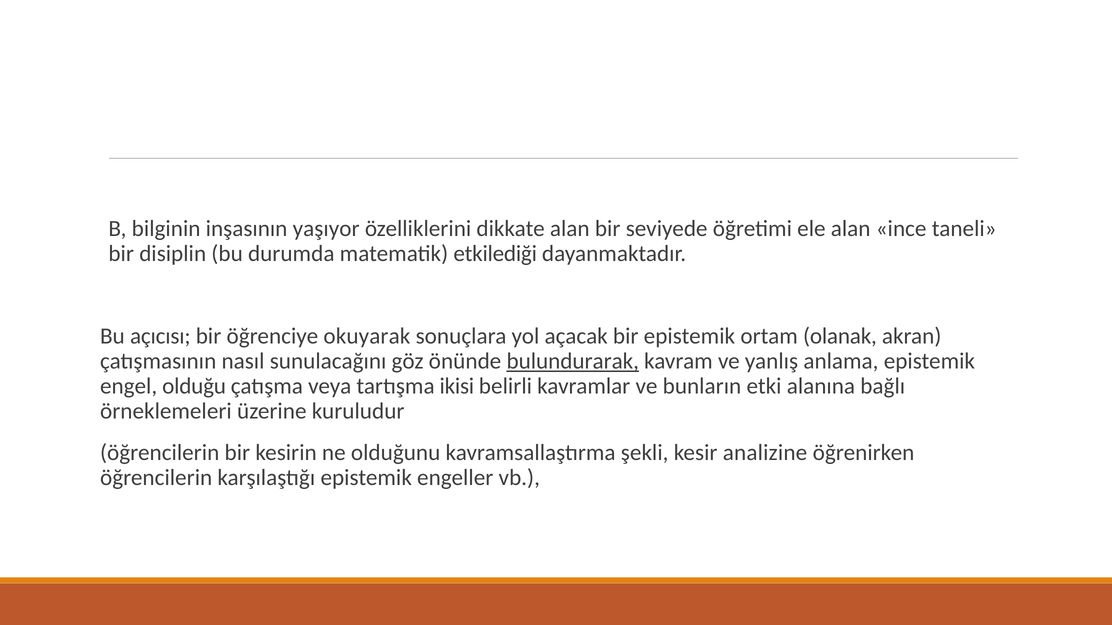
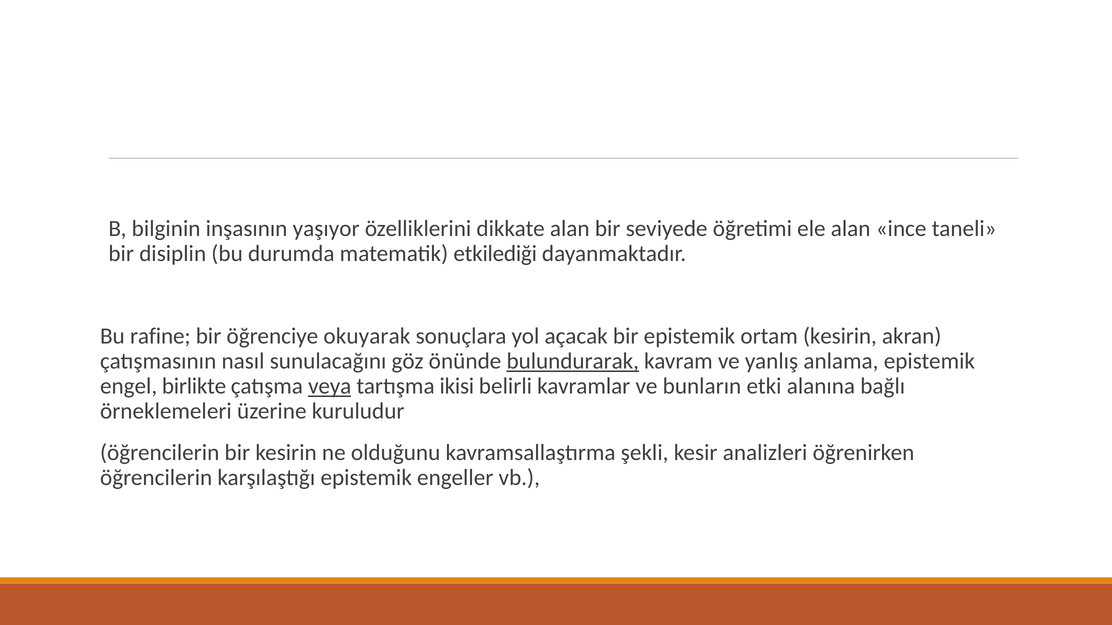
açıcısı: açıcısı -> rafine (160, 336)
ortam olanak: olanak -> kesirin (840, 336)
olduğu: olduğu -> birlikte (194, 386)
veya underline: none -> present (330, 386)
analizine: analizine -> analizleri (765, 453)
